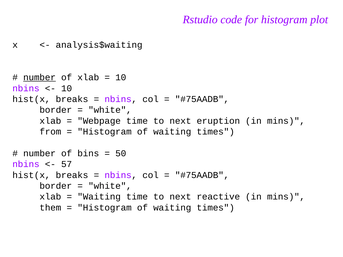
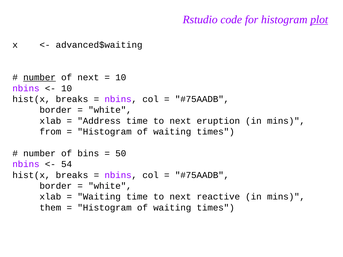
plot underline: none -> present (319, 20)
analysis$waiting: analysis$waiting -> advanced$waiting (99, 45)
of xlab: xlab -> next (88, 78)
Webpage: Webpage -> Address (99, 121)
57: 57 -> 54 (67, 164)
